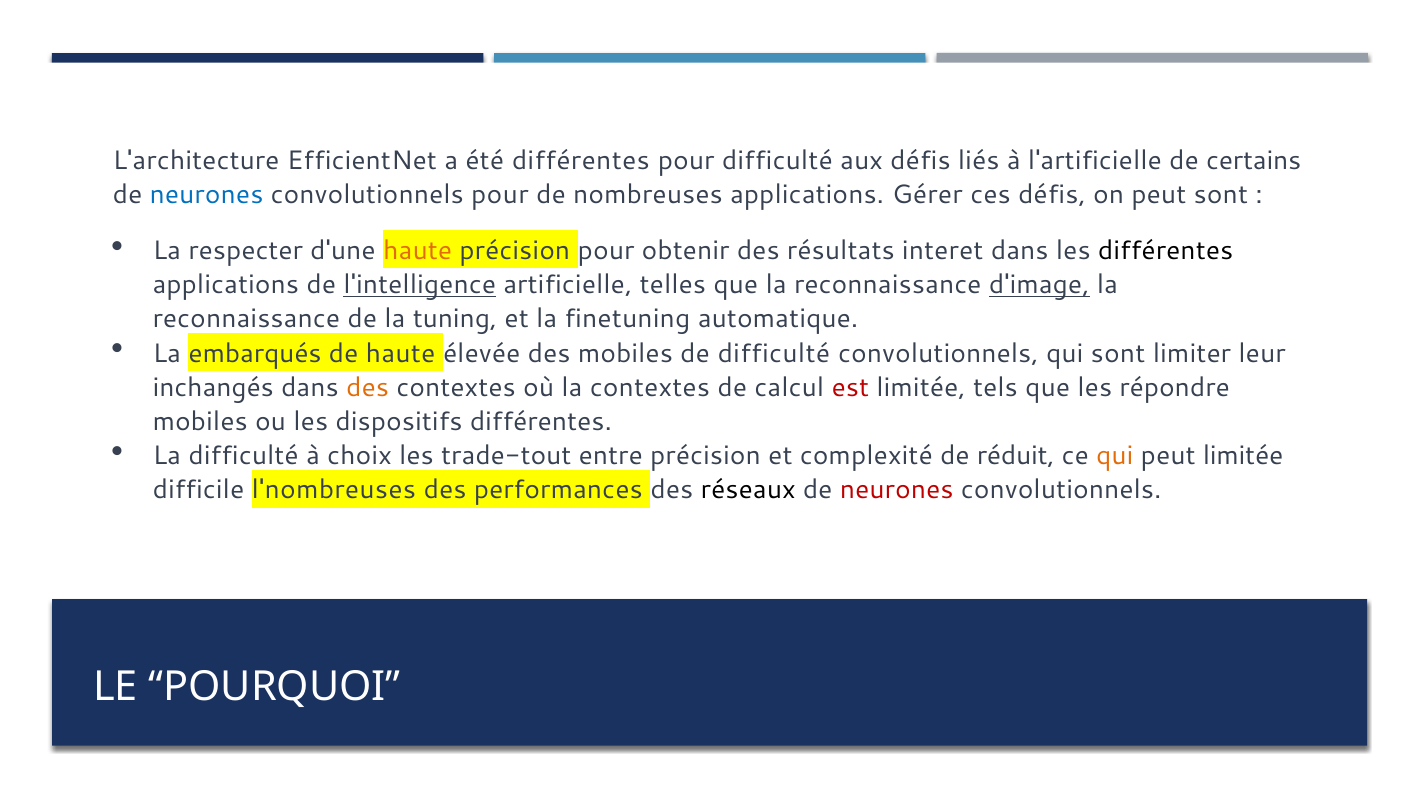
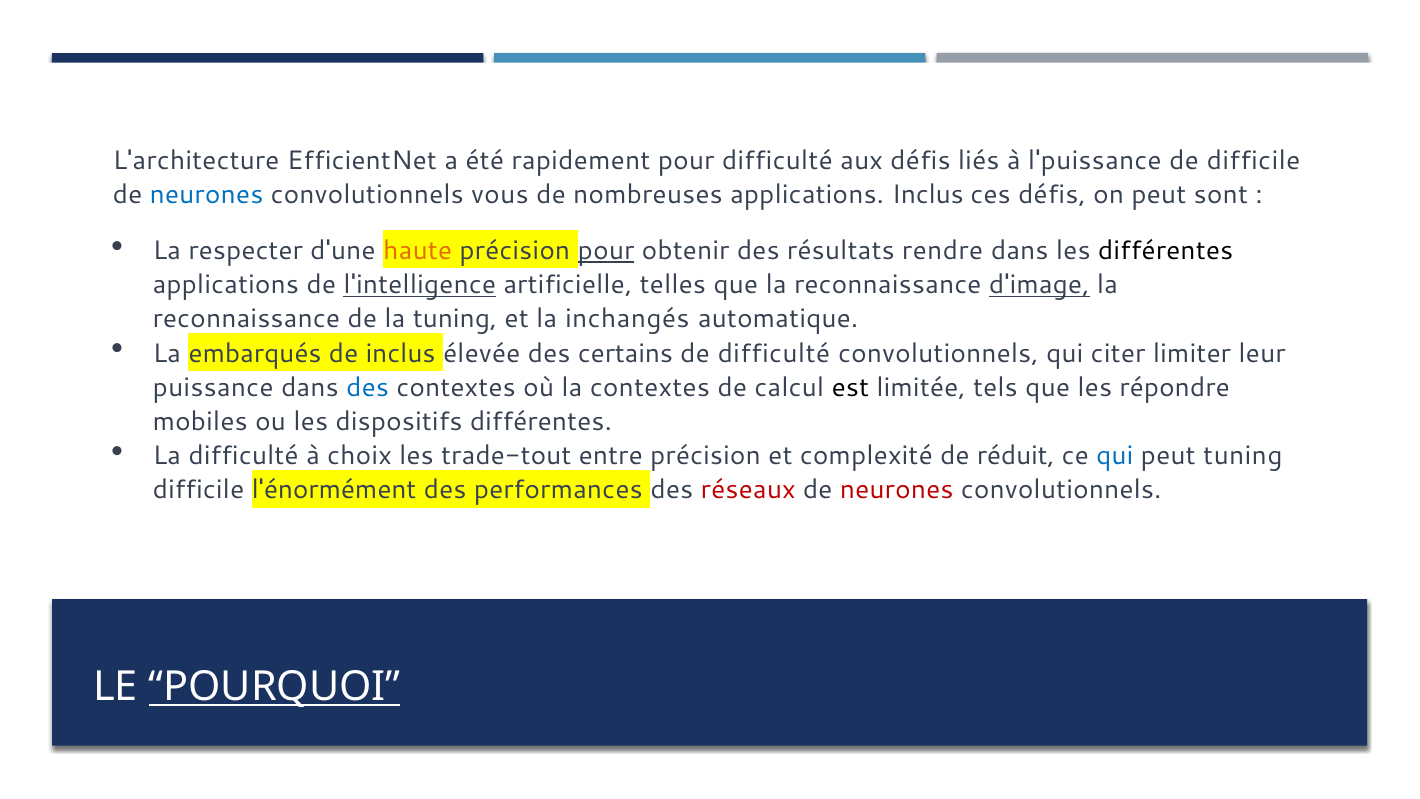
été différentes: différentes -> rapidement (581, 160)
l'artificielle: l'artificielle -> l'puissance (1095, 160)
de certains: certains -> difficile (1254, 160)
convolutionnels pour: pour -> vous (500, 194)
applications Gérer: Gérer -> Inclus (928, 194)
pour underline: none -> present (606, 251)
interet: interet -> rendre (943, 251)
finetuning: finetuning -> inchangés (627, 319)
de haute: haute -> inclus (401, 353)
des mobiles: mobiles -> certains (626, 353)
qui sont: sont -> citer (1118, 353)
inchangés: inchangés -> puissance (213, 387)
des colour: orange -> blue (368, 387)
est colour: red -> black (850, 387)
qui colour: orange -> blue (1115, 456)
peut limitée: limitée -> tuning (1243, 456)
l'nombreuses: l'nombreuses -> l'énormément (334, 490)
réseaux colour: black -> red (748, 490)
POURQUOI underline: none -> present (275, 687)
